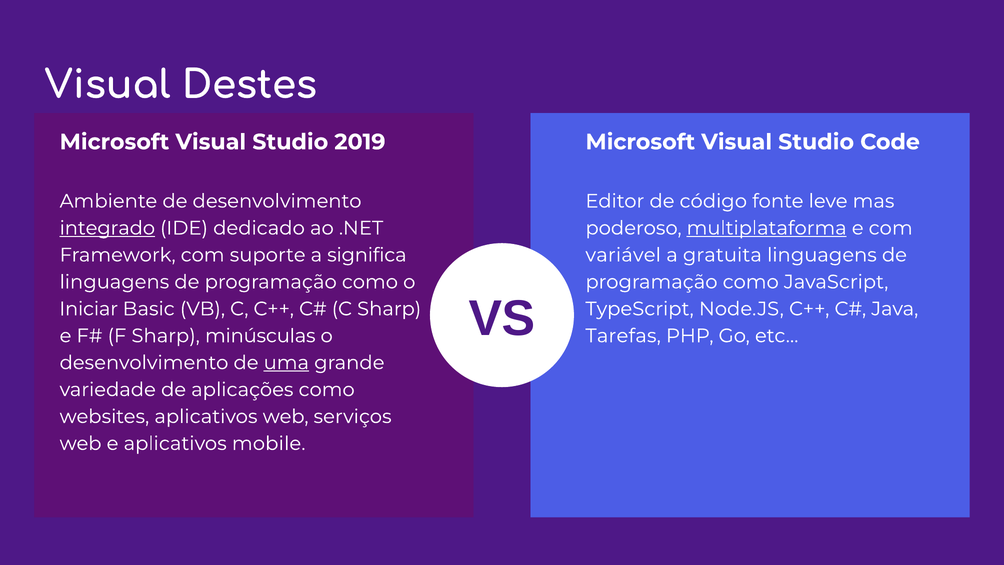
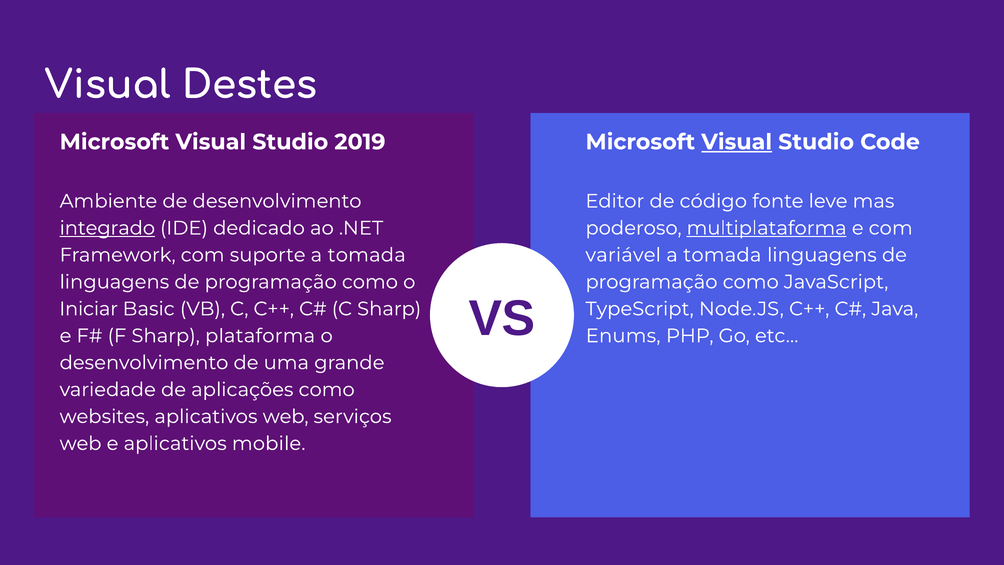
Visual underline: none -> present (737, 142)
suporte a significa: significa -> tomada (367, 255)
gratuita: gratuita -> tomada (722, 255)
minúsculas: minúsculas -> plataforma (260, 336)
Tarefas: Tarefas -> Enums (623, 336)
uma underline: present -> none (286, 363)
